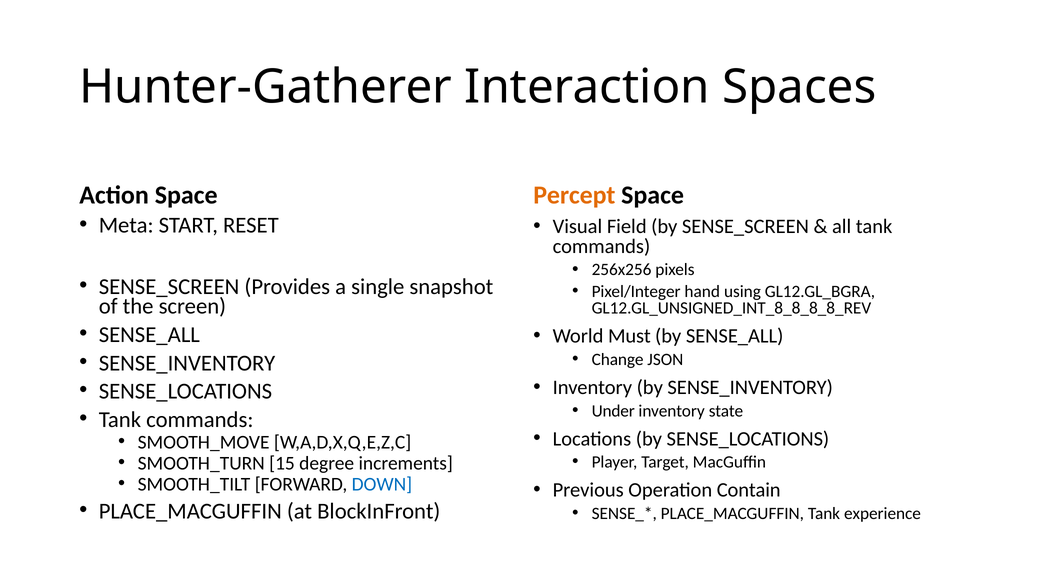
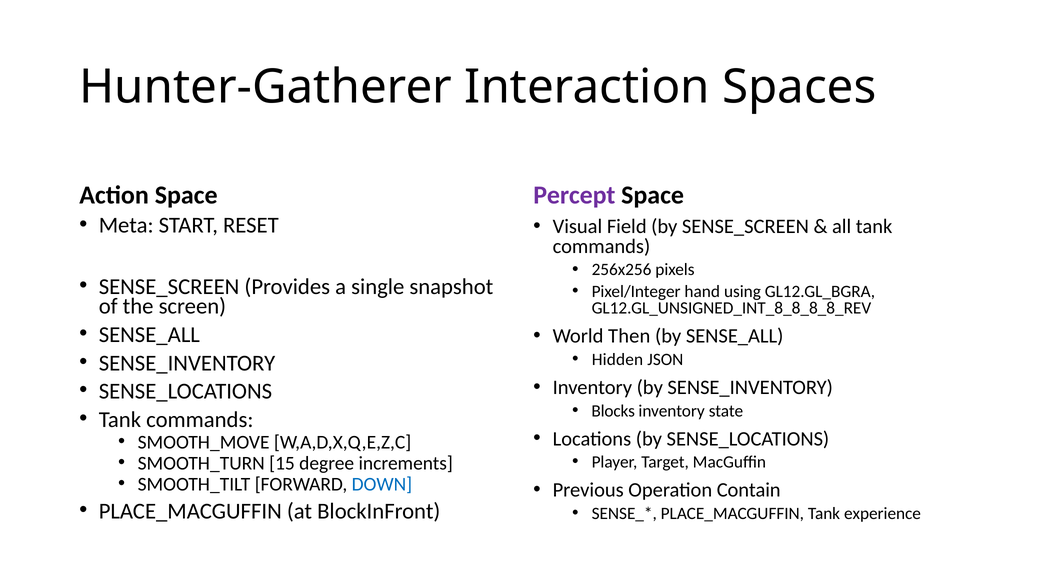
Percept colour: orange -> purple (574, 195)
Must: Must -> Then (629, 336)
Change: Change -> Hidden (617, 359)
Under: Under -> Blocks (613, 411)
